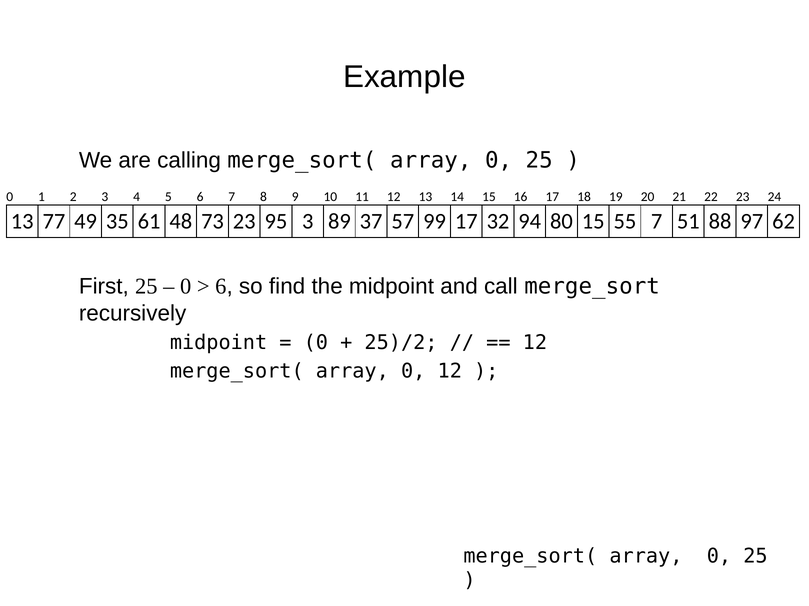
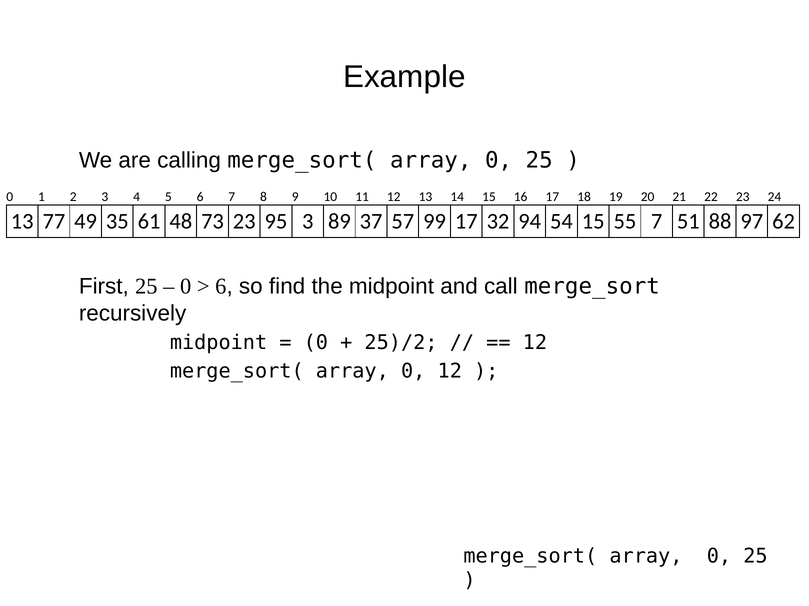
80: 80 -> 54 (561, 222)
